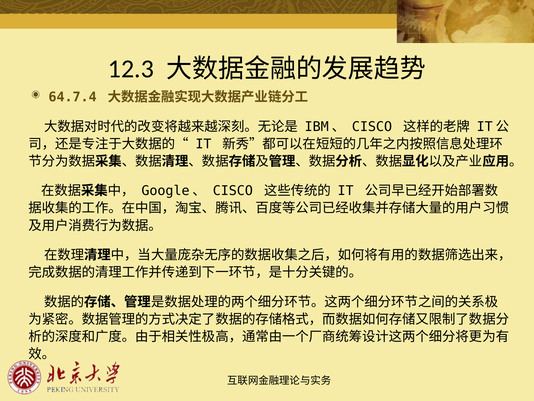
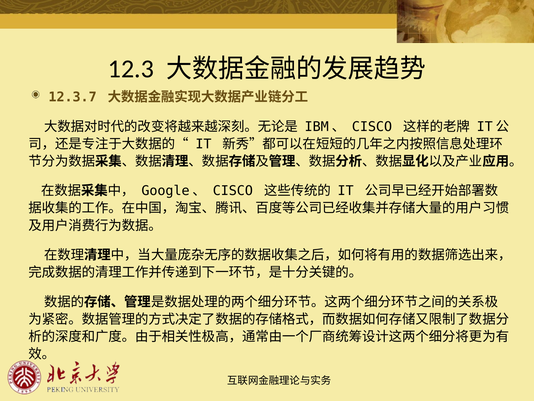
64.7.4: 64.7.4 -> 12.3.7 (73, 97)
